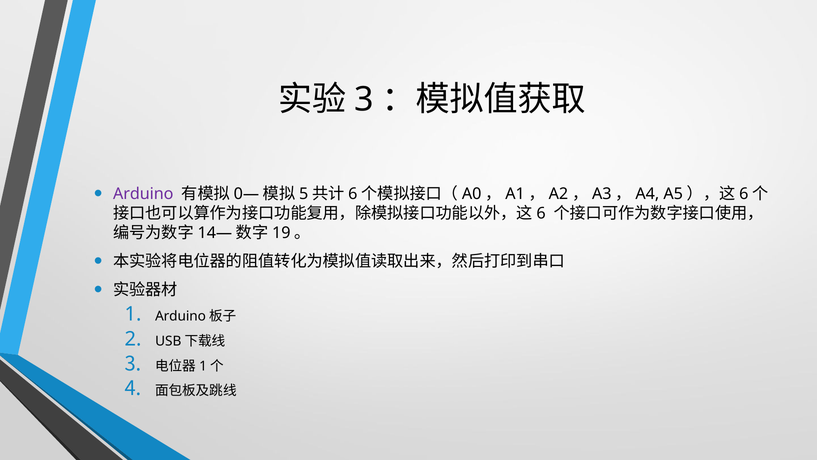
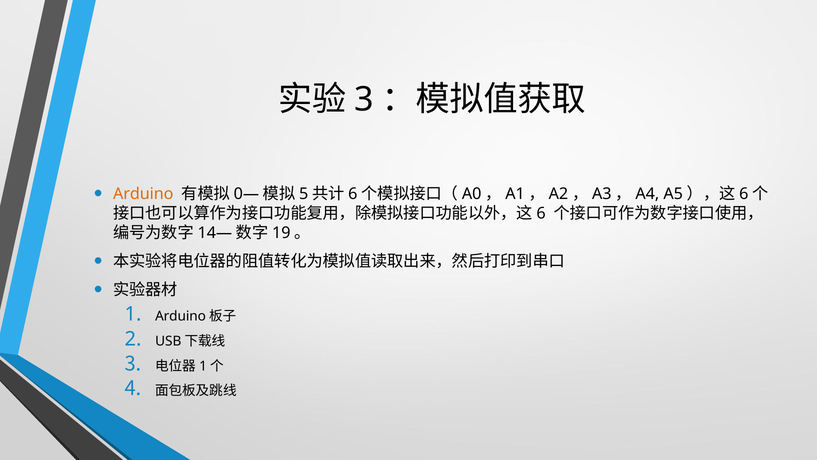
Arduino colour: purple -> orange (143, 194)
